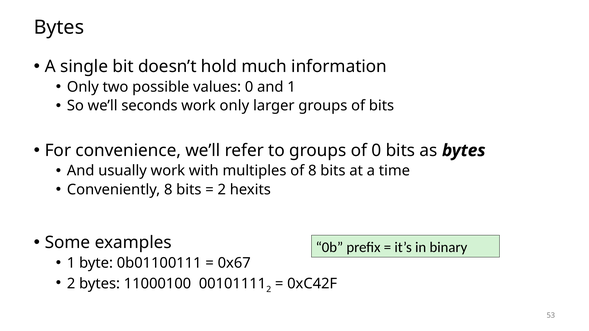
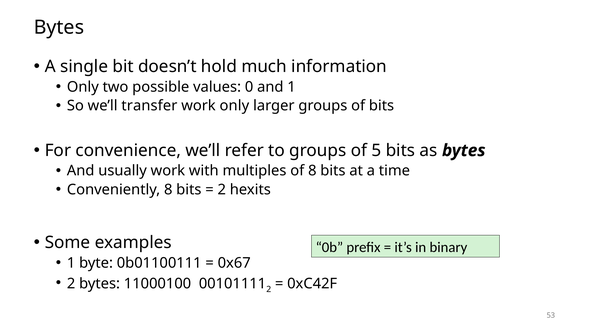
seconds: seconds -> transfer (149, 106)
of 0: 0 -> 5 (376, 151)
